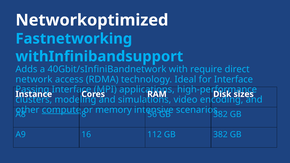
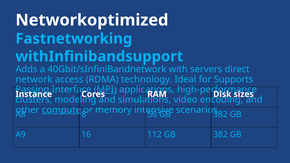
require: require -> servers (206, 69)
for Interface: Interface -> Supports (233, 79)
MPI underline: none -> present (105, 90)
